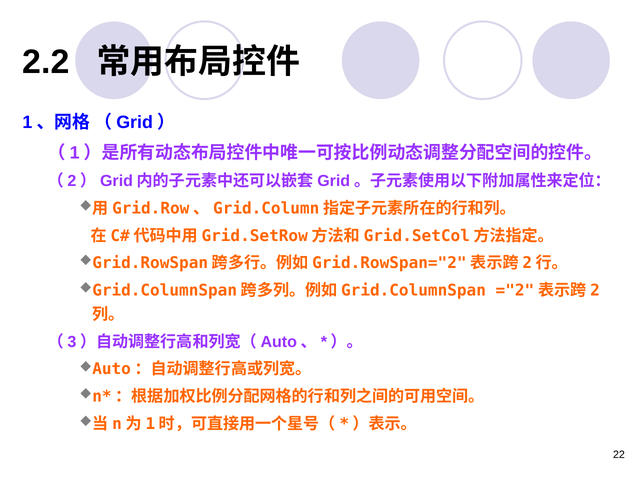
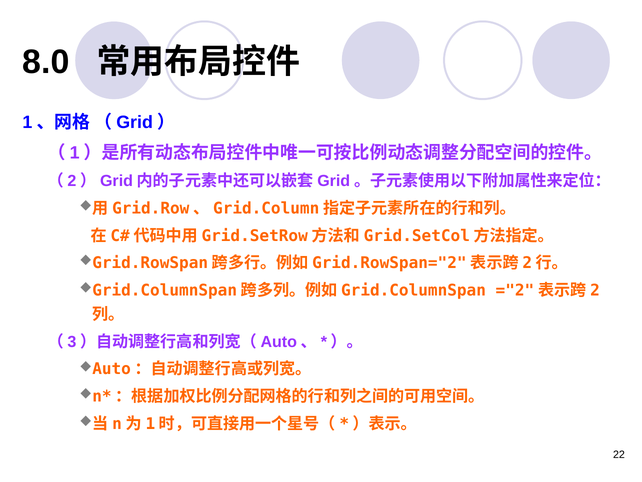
2.2: 2.2 -> 8.0 (46, 62)
